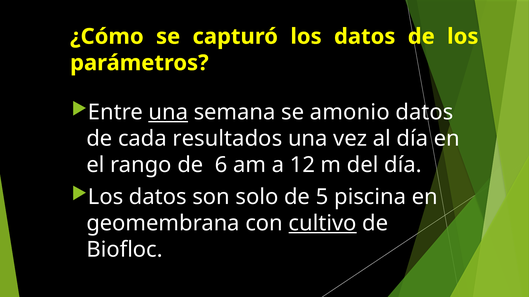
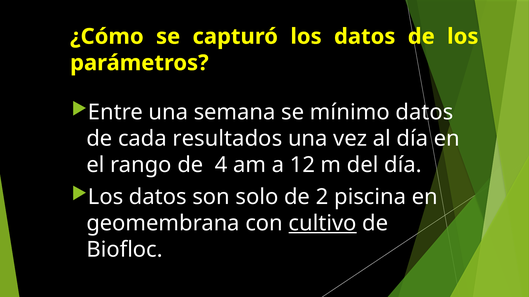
una underline: present -> none (168, 112)
amonio: amonio -> mínimo (350, 112)
6: 6 -> 4 (221, 165)
5: 5 -> 2 (322, 197)
